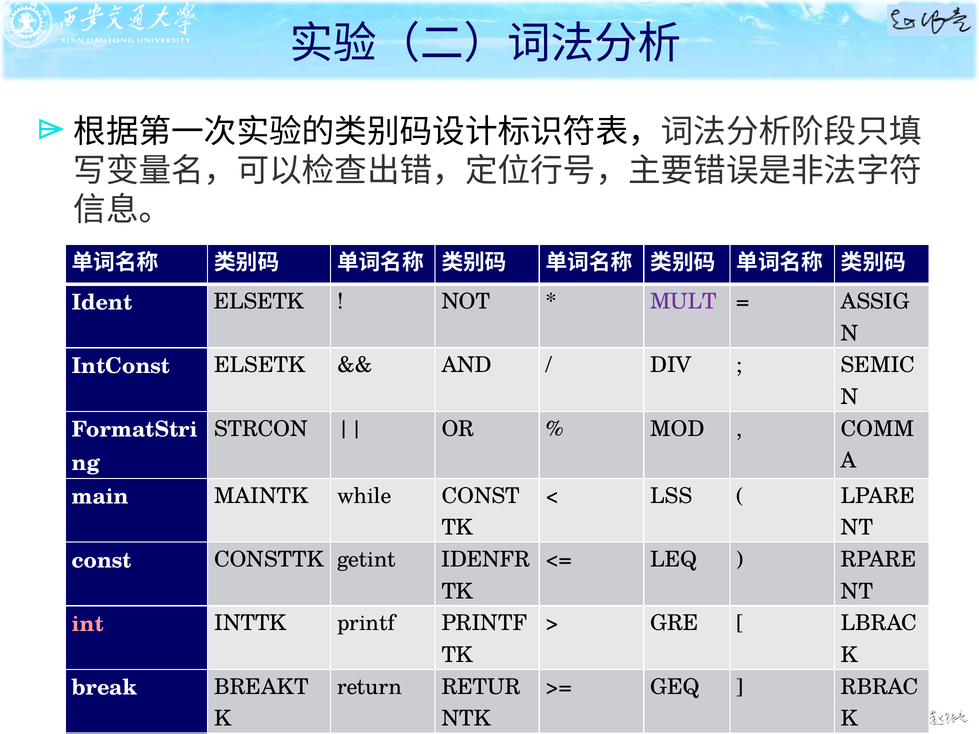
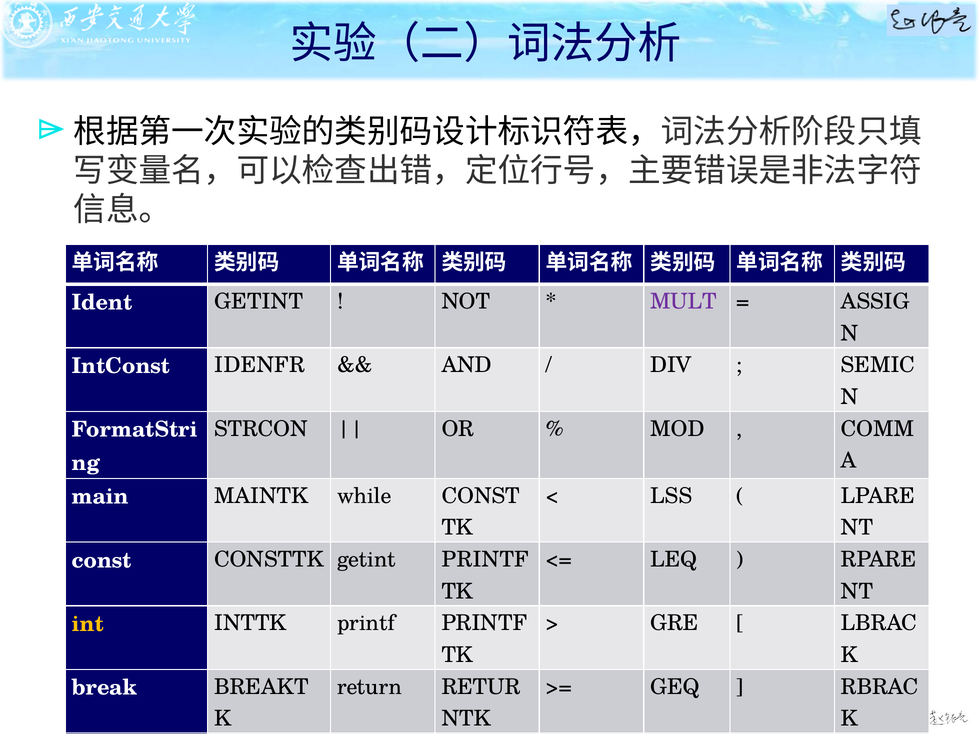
Ident ELSETK: ELSETK -> GETINT (259, 302)
IntConst ELSETK: ELSETK -> IDENFR (260, 365)
getint IDENFR: IDENFR -> PRINTF (485, 560)
int colour: pink -> yellow (88, 624)
